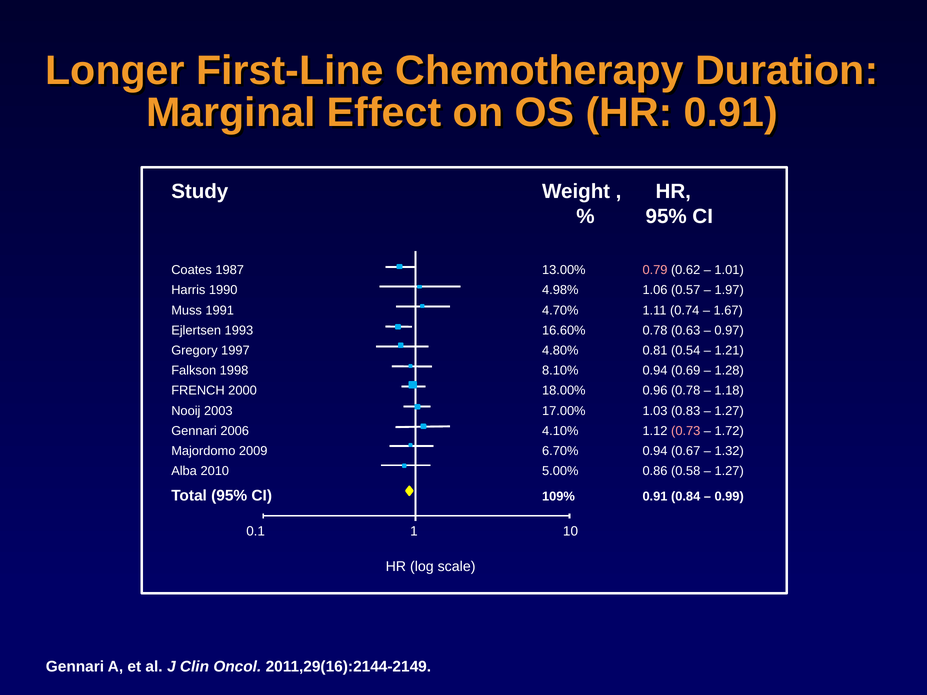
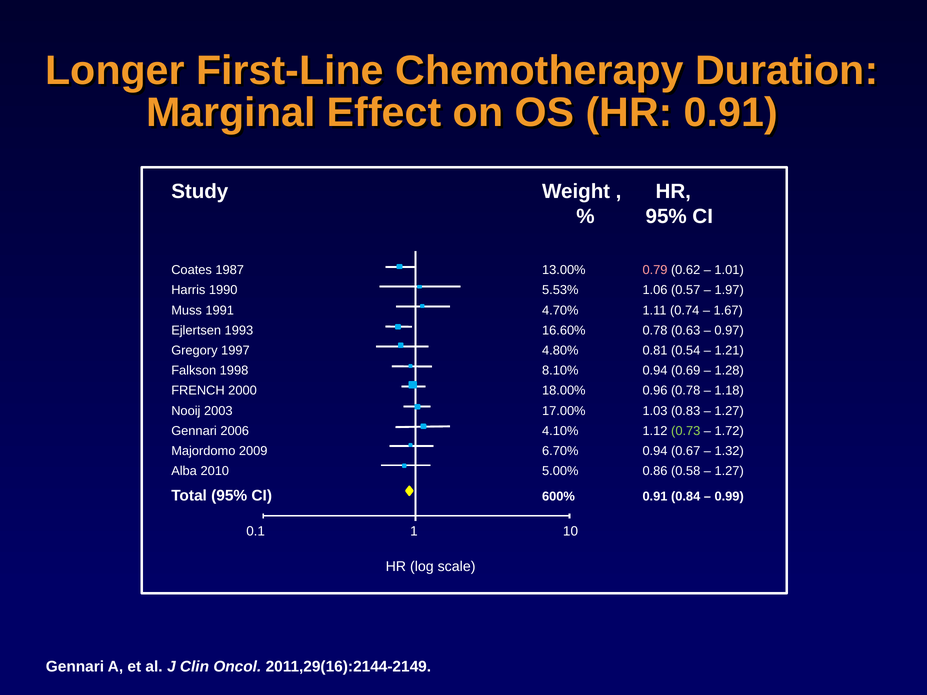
4.98%: 4.98% -> 5.53% (560, 290)
0.73 colour: pink -> light green (686, 431)
109%: 109% -> 600% (559, 497)
